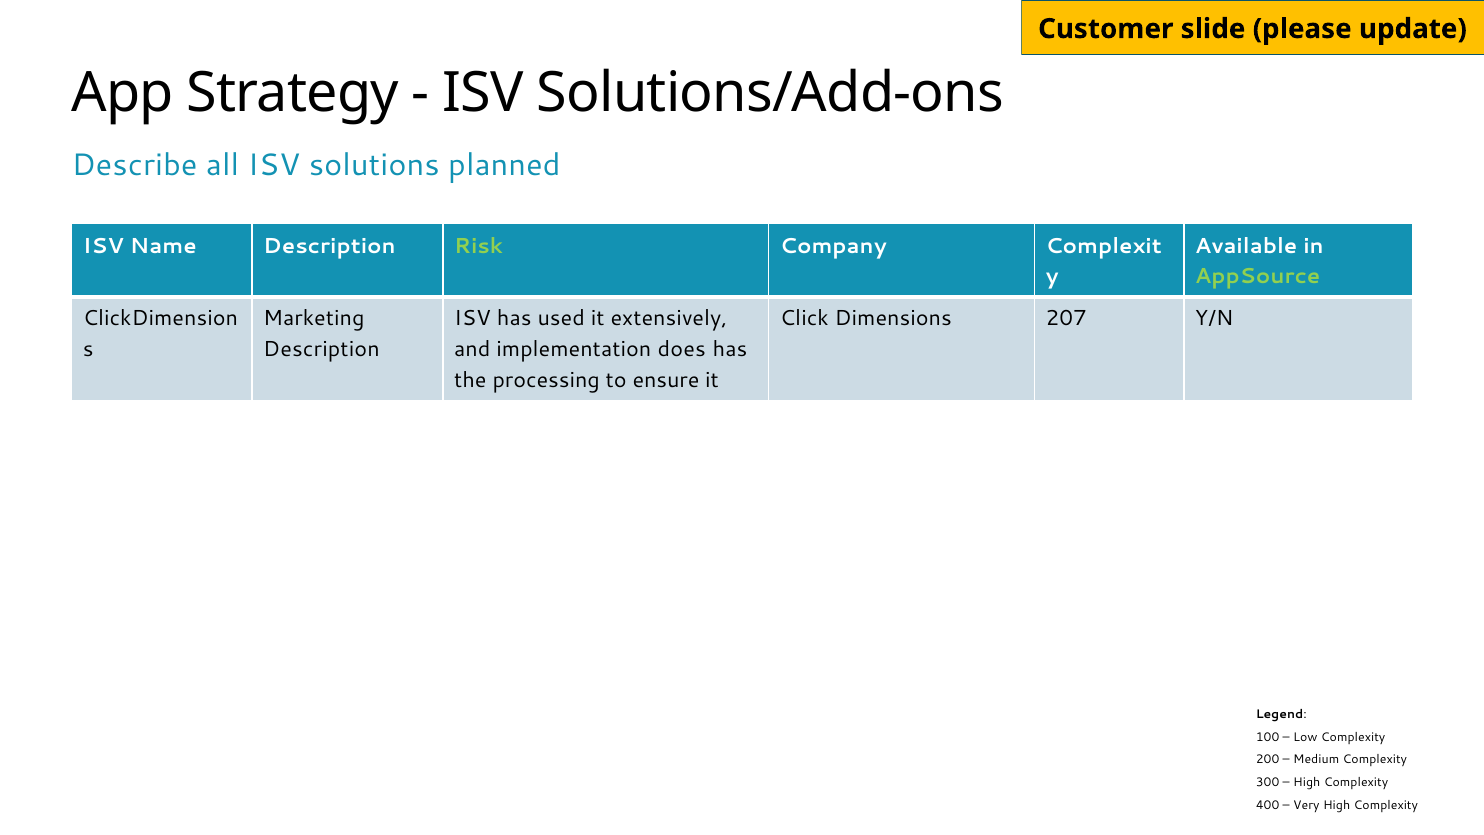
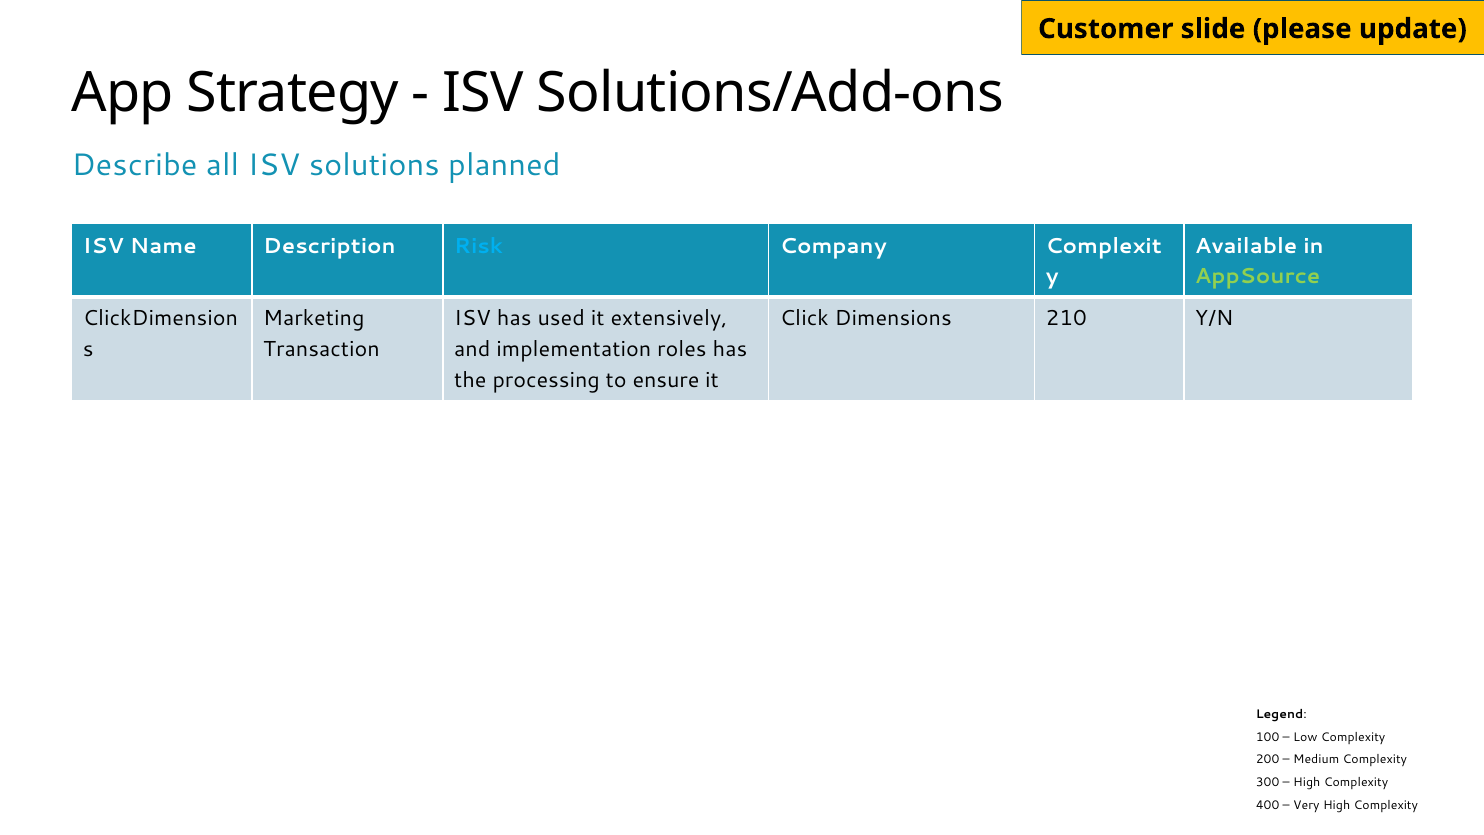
Risk colour: light green -> light blue (479, 246)
207: 207 -> 210 (1066, 319)
Description: Description -> Transaction (322, 349)
does: does -> roles (682, 349)
